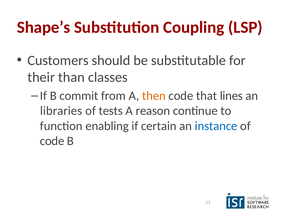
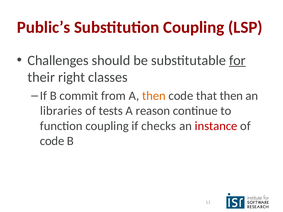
Shape’s: Shape’s -> Public’s (44, 27)
Customers: Customers -> Challenges (58, 60)
for underline: none -> present (237, 60)
than: than -> right (72, 77)
that lines: lines -> then (231, 96)
function enabling: enabling -> coupling (107, 126)
certain: certain -> checks (159, 126)
instance colour: blue -> red (216, 126)
